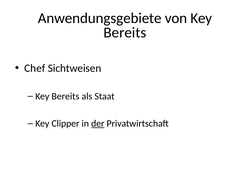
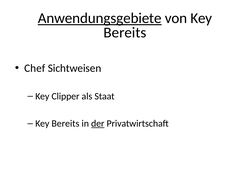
Anwendungsgebiete underline: none -> present (100, 18)
Bereits: Bereits -> Clipper (65, 96)
Clipper: Clipper -> Bereits (65, 123)
